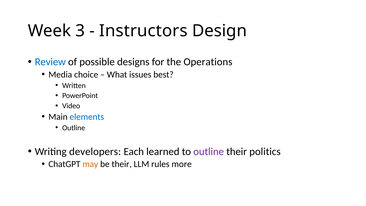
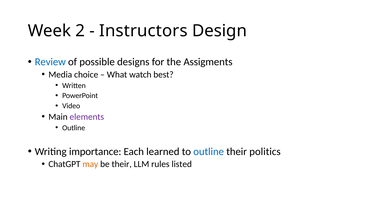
3: 3 -> 2 (80, 31)
Operations: Operations -> Assigments (208, 62)
issues: issues -> watch (140, 74)
elements colour: blue -> purple (87, 117)
developers: developers -> importance (95, 151)
outline colour: purple -> blue (209, 151)
more: more -> listed (182, 164)
